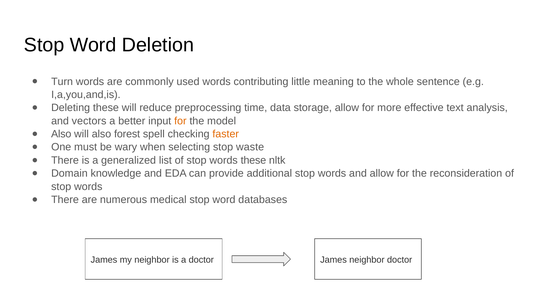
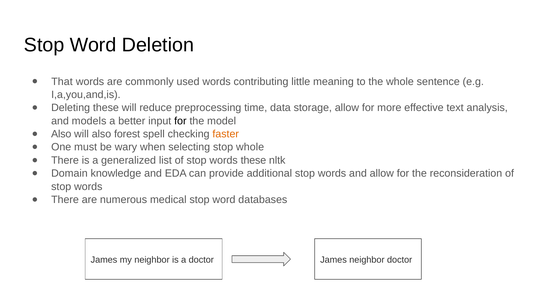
Turn: Turn -> That (62, 82)
vectors: vectors -> models (89, 121)
for colour: orange -> black (180, 121)
stop waste: waste -> whole (250, 147)
